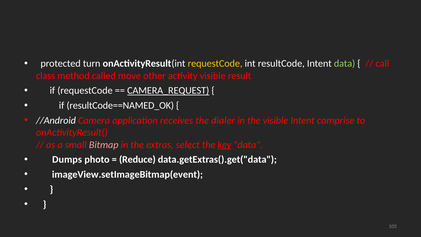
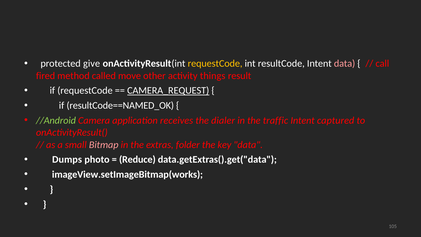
turn: turn -> give (92, 64)
data colour: light green -> pink (345, 64)
class: class -> fired (46, 76)
activity visible: visible -> things (213, 76)
//Android colour: white -> light green (56, 120)
the visible: visible -> traffic (275, 120)
comprise: comprise -> captured (336, 120)
select: select -> folder (188, 145)
key underline: present -> none (224, 145)
imageView.setImageBitmap(event: imageView.setImageBitmap(event -> imageView.setImageBitmap(works (127, 174)
